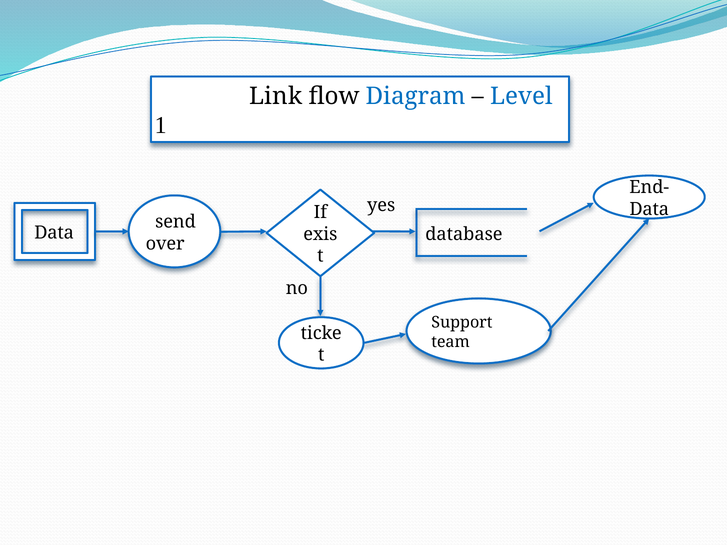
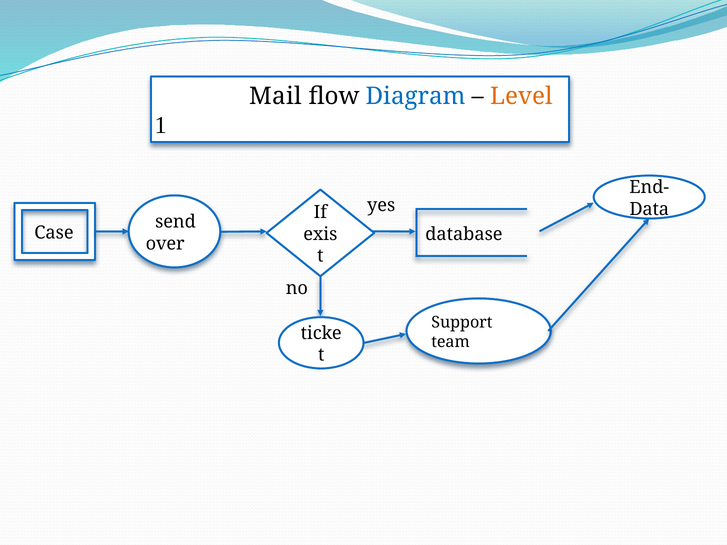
Link: Link -> Mail (276, 96)
Level colour: blue -> orange (522, 96)
Data: Data -> Case (54, 233)
